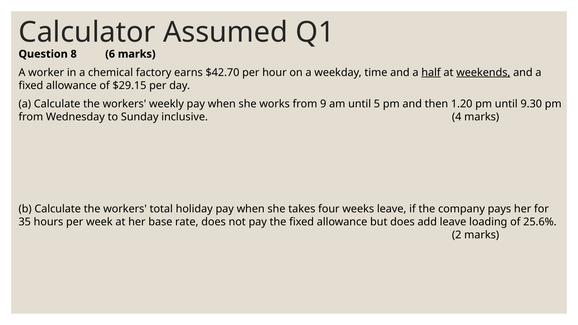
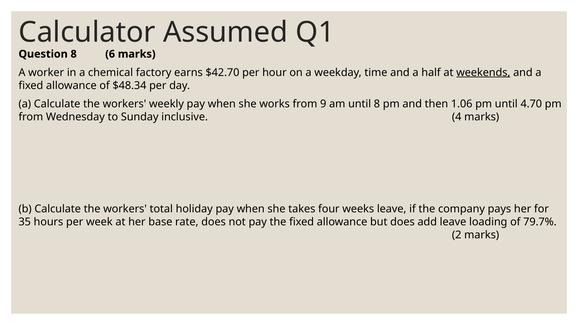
half underline: present -> none (431, 73)
$29.15: $29.15 -> $48.34 (129, 86)
until 5: 5 -> 8 (377, 104)
1.20: 1.20 -> 1.06 (462, 104)
9.30: 9.30 -> 4.70 (531, 104)
25.6%: 25.6% -> 79.7% (540, 222)
